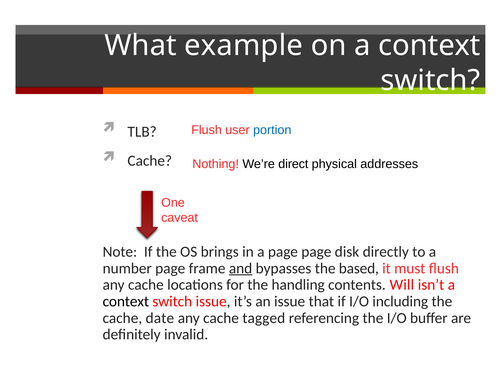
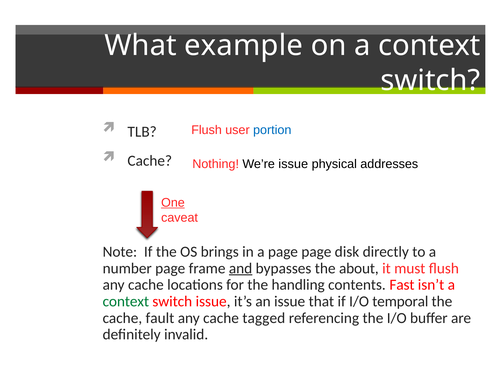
We’re direct: direct -> issue (293, 164)
One underline: none -> present (173, 202)
based: based -> about (359, 268)
Will: Will -> Fast (402, 285)
context colour: black -> green (126, 301)
including: including -> temporal (400, 301)
date: date -> fault (160, 318)
